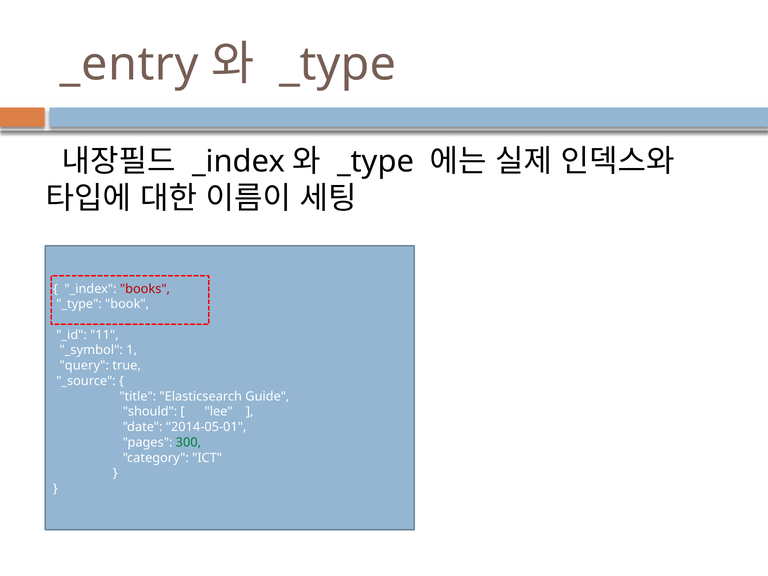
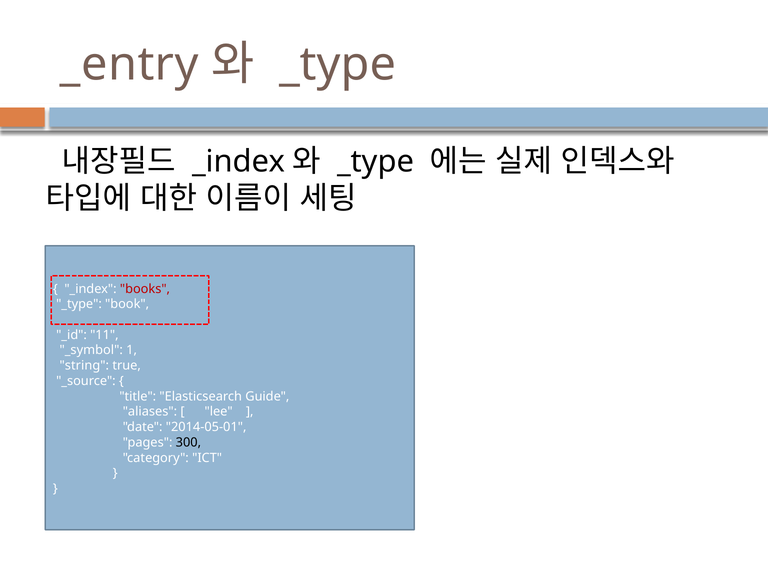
query: query -> string (84, 366)
should: should -> aliases (150, 412)
300 colour: green -> black (188, 442)
